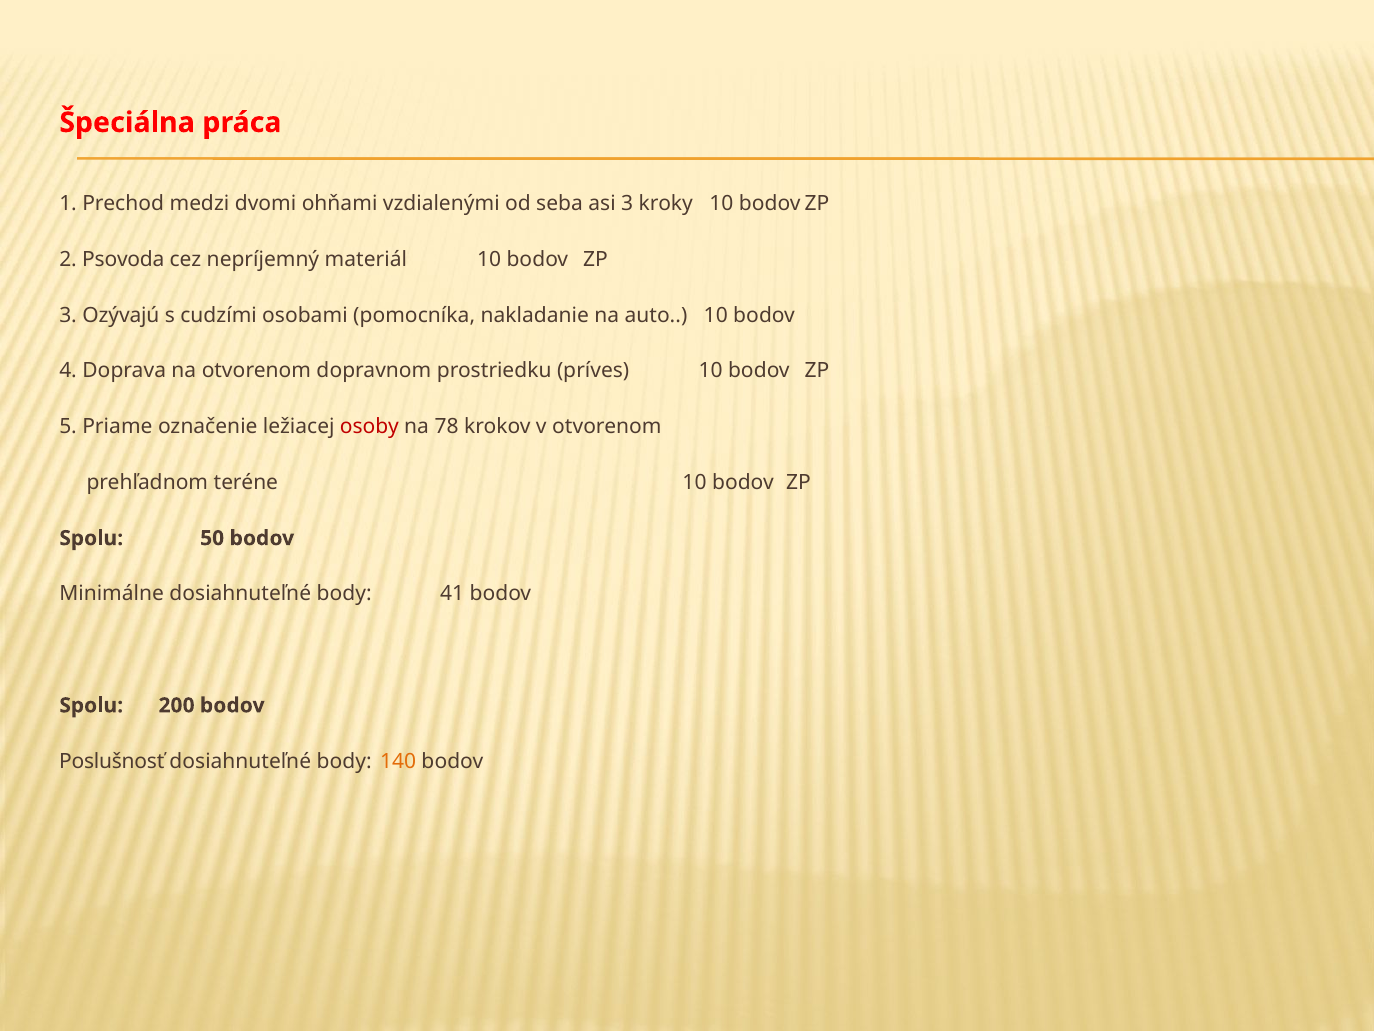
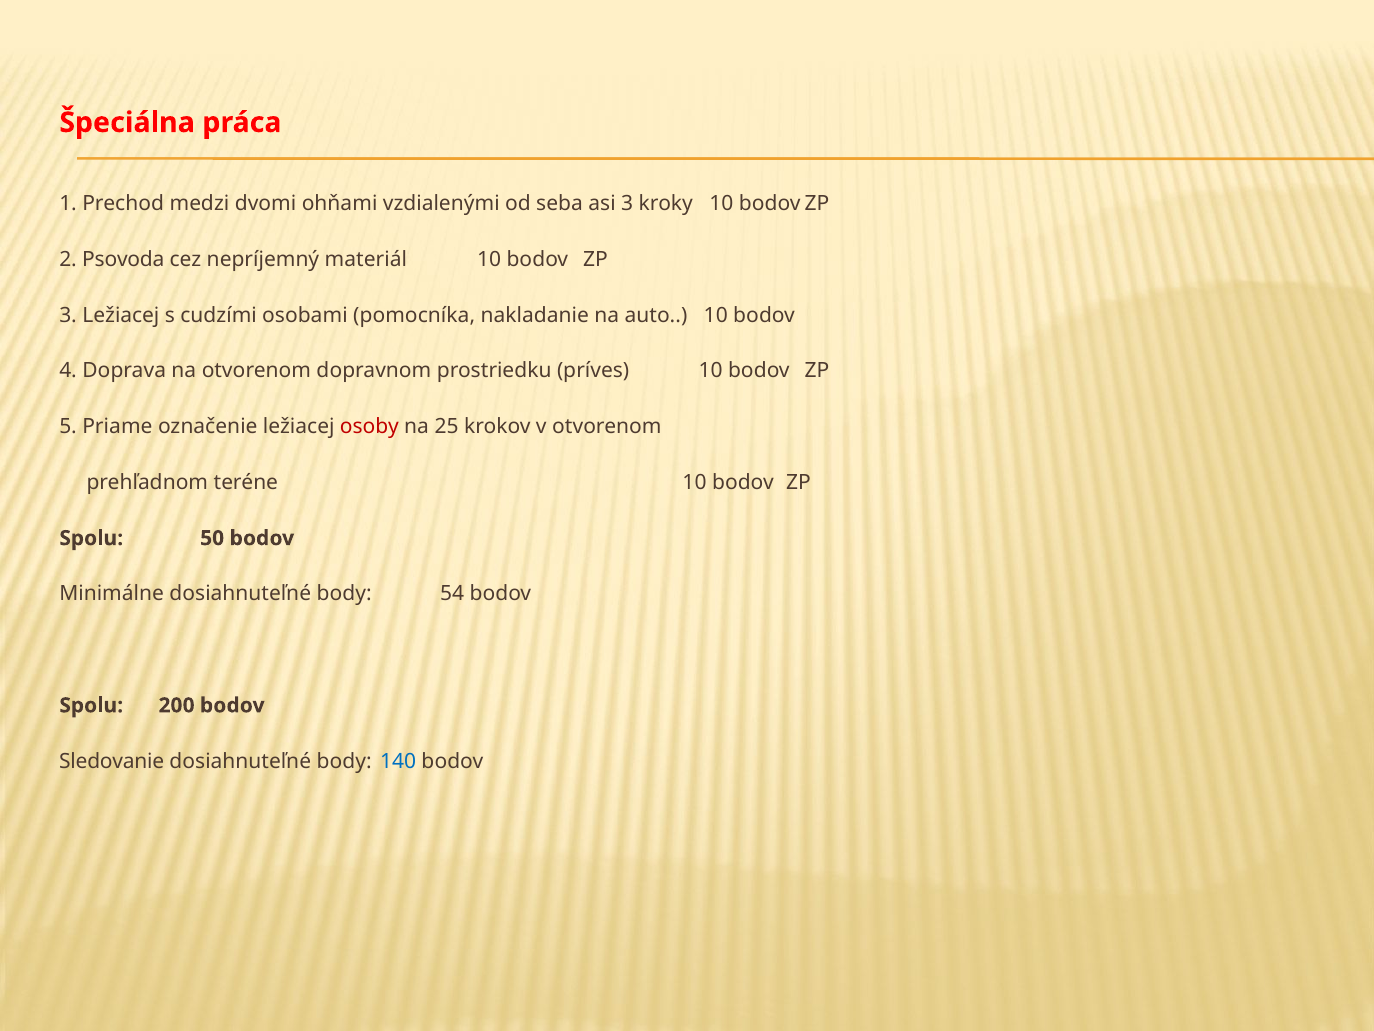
3 Ozývajú: Ozývajú -> Ležiacej (121, 315)
78: 78 -> 25 (447, 427)
41: 41 -> 54 (452, 594)
Poslušnosť: Poslušnosť -> Sledovanie (112, 761)
140 colour: orange -> blue (398, 761)
